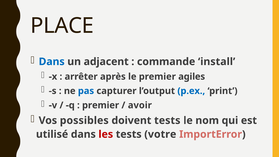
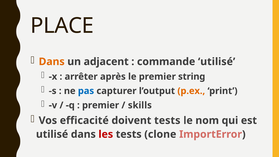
Dans colour: blue -> orange (52, 62)
commande install: install -> utilisé (217, 62)
agiles: agiles -> string (192, 77)
p.ex colour: blue -> orange (191, 91)
avoir: avoir -> skills (140, 105)
possibles: possibles -> efficacité (84, 120)
votre: votre -> clone (160, 134)
